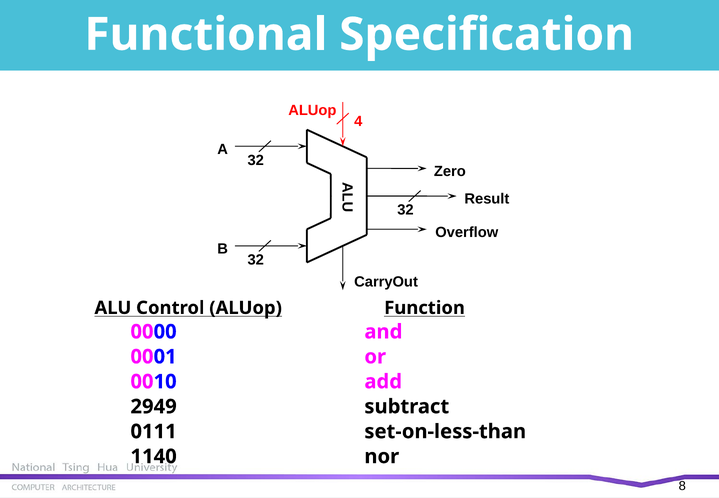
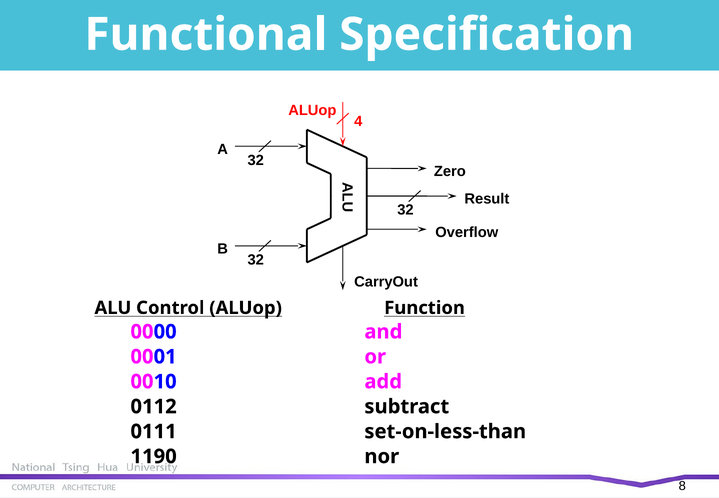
2949: 2949 -> 0112 (154, 406)
1140: 1140 -> 1190 (154, 456)
